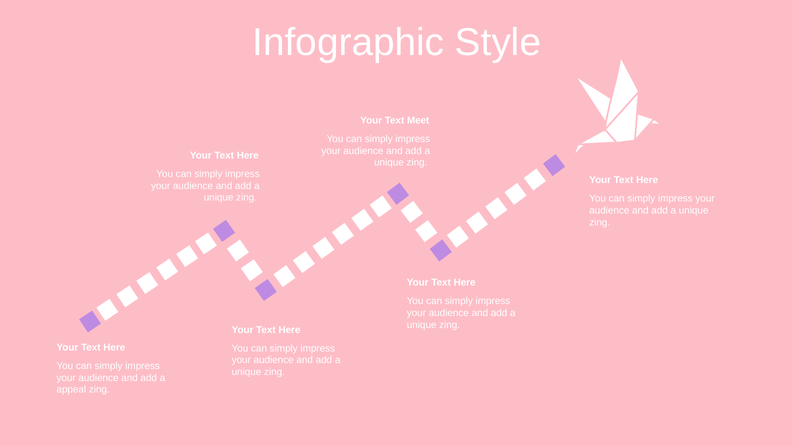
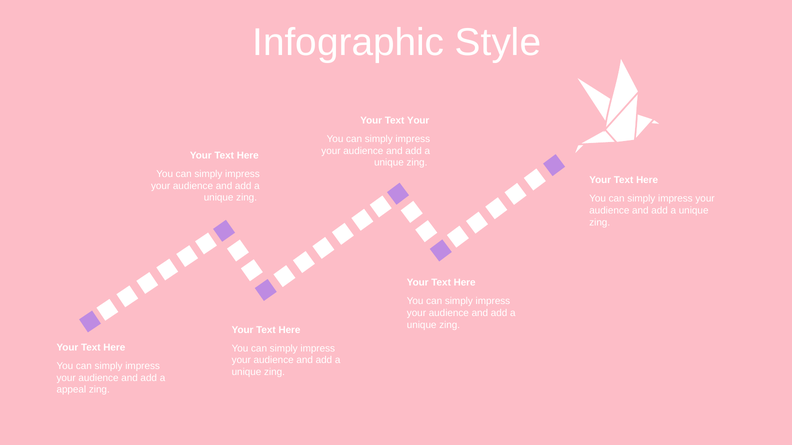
Text Meet: Meet -> Your (418, 121)
